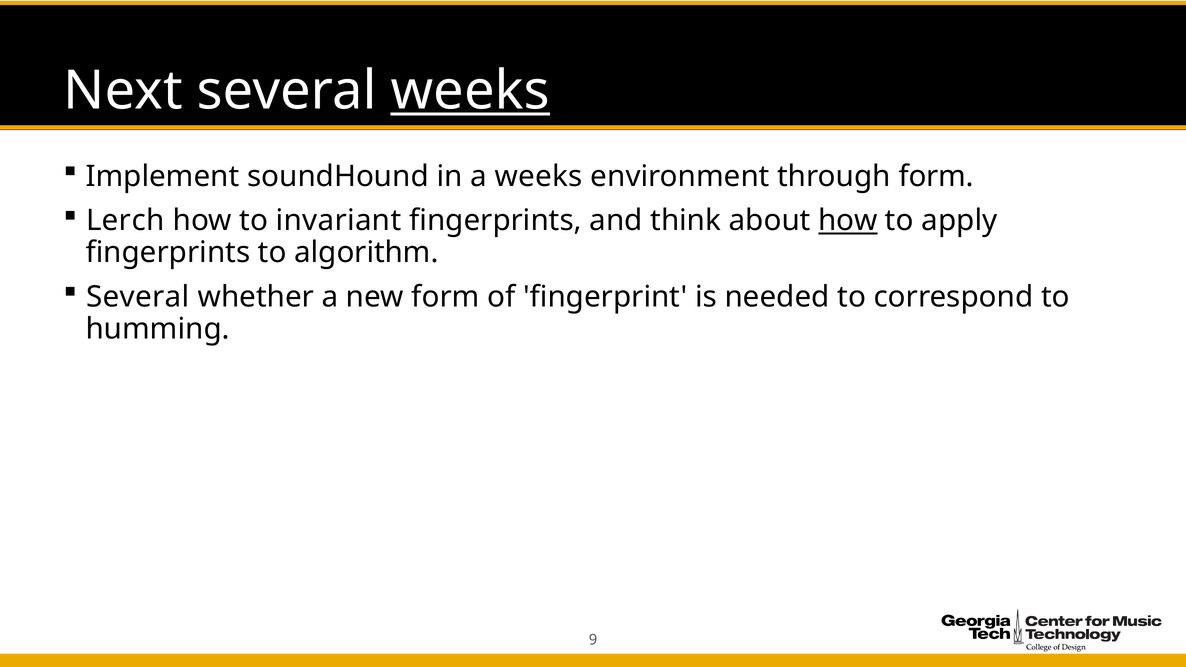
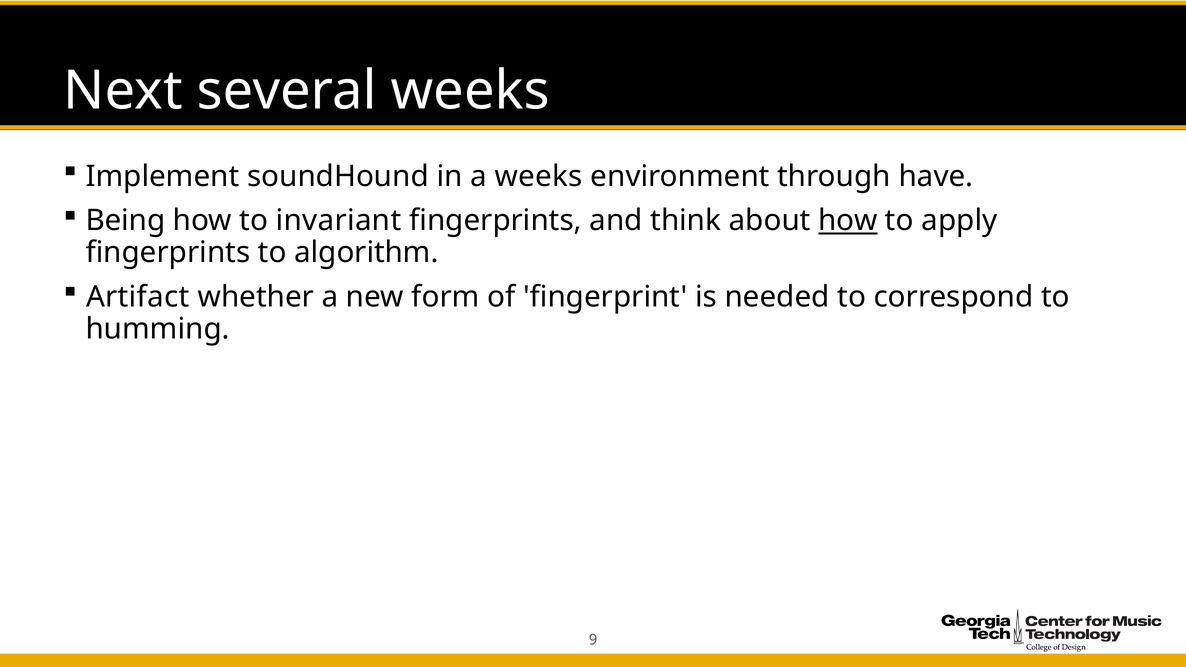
weeks underline: present -> none (470, 91)
through form: form -> have (936, 176)
Lerch: Lerch -> Being (125, 221)
Several: Several -> Artifact (138, 297)
